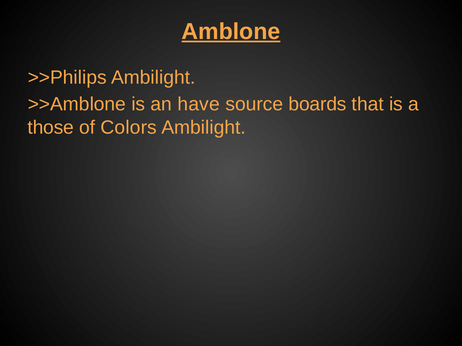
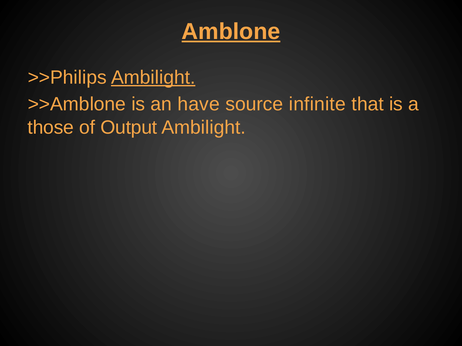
Ambilight underline: none -> present (153, 77)
boards: boards -> infinite (317, 104)
Colors: Colors -> Output (129, 128)
